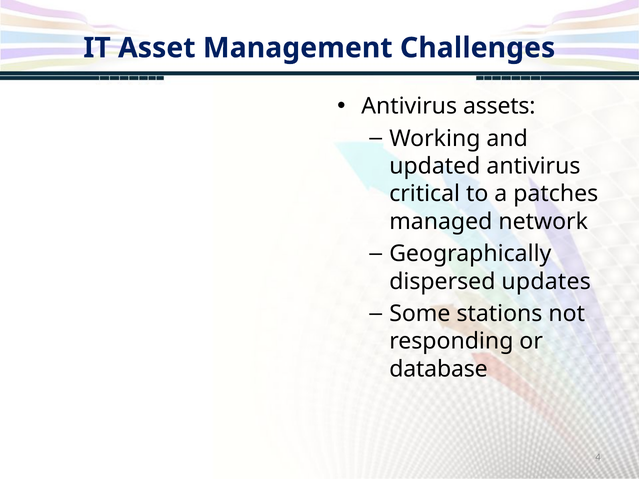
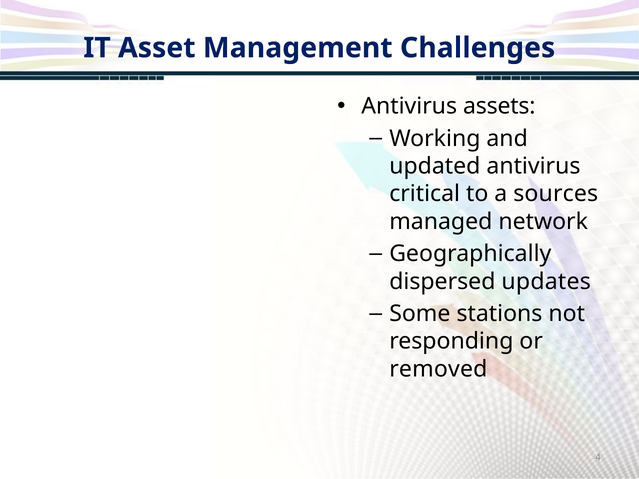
patches: patches -> sources (556, 194)
database: database -> removed (438, 369)
